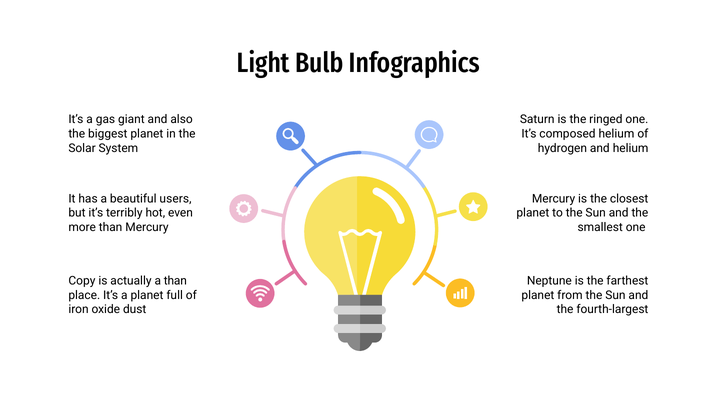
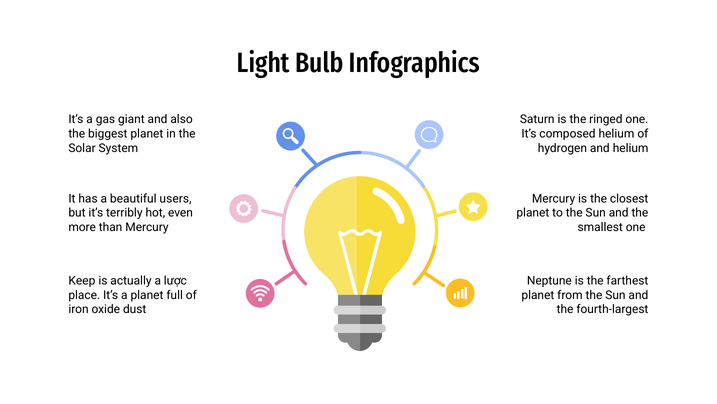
Copy: Copy -> Keep (82, 280)
a than: than -> lược (175, 280)
